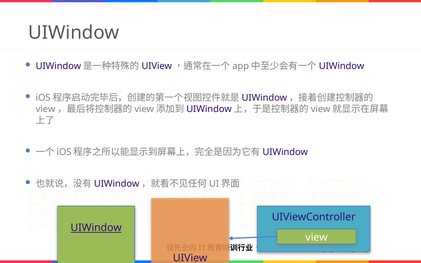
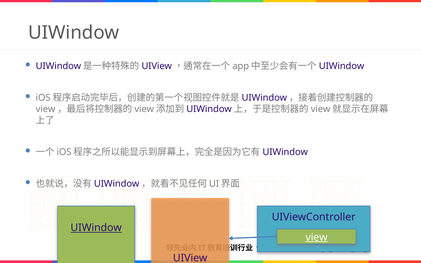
view underline: none -> present (317, 237)
